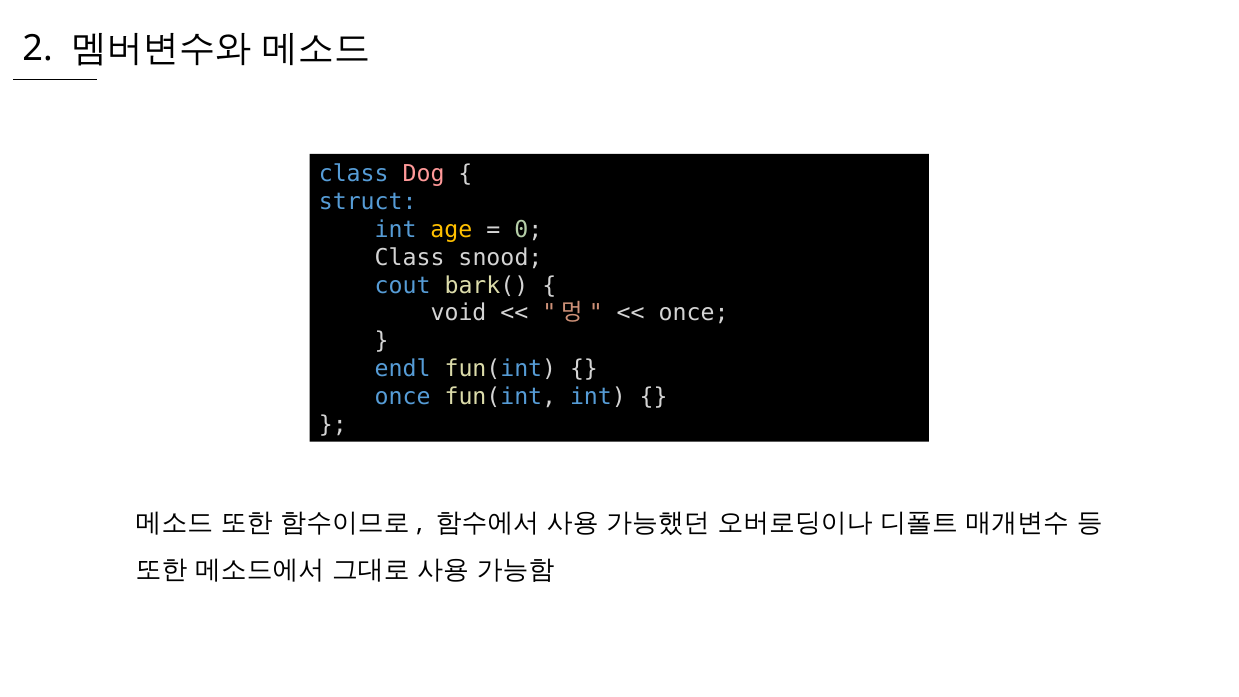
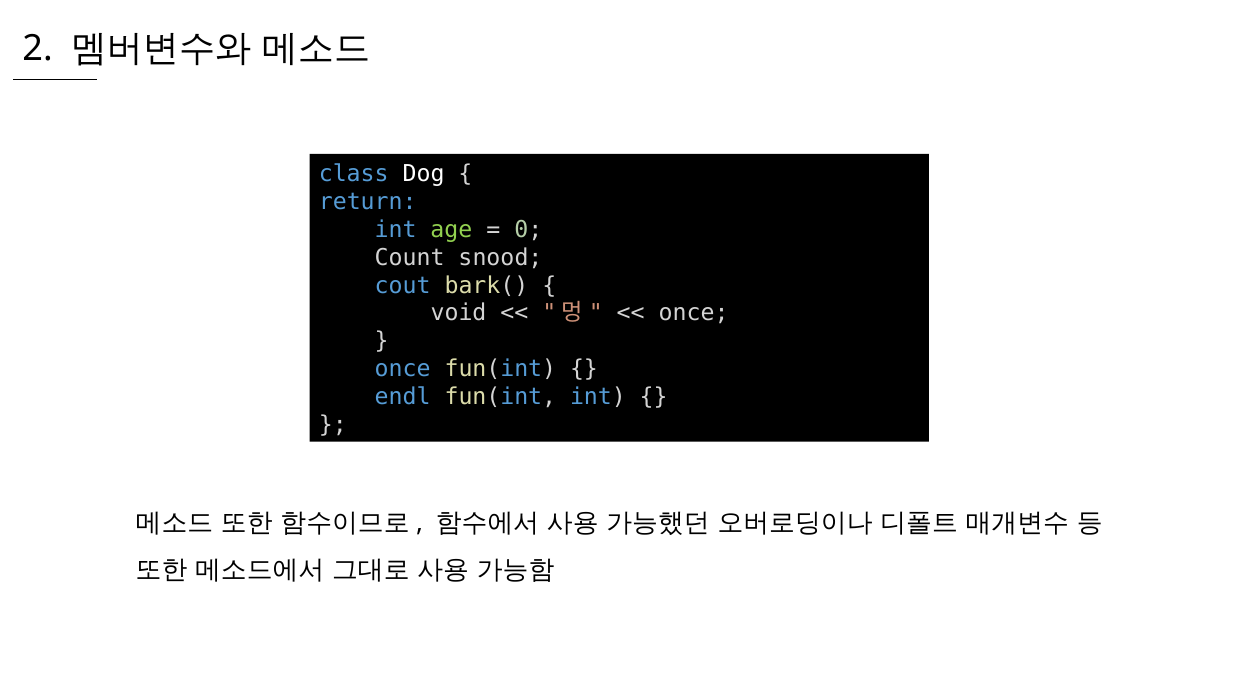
Dog colour: pink -> white (424, 174)
struct: struct -> return (368, 202)
age colour: yellow -> light green (451, 230)
Class: Class -> Count (410, 258)
endl: endl -> once (403, 369)
once: once -> endl (403, 397)
